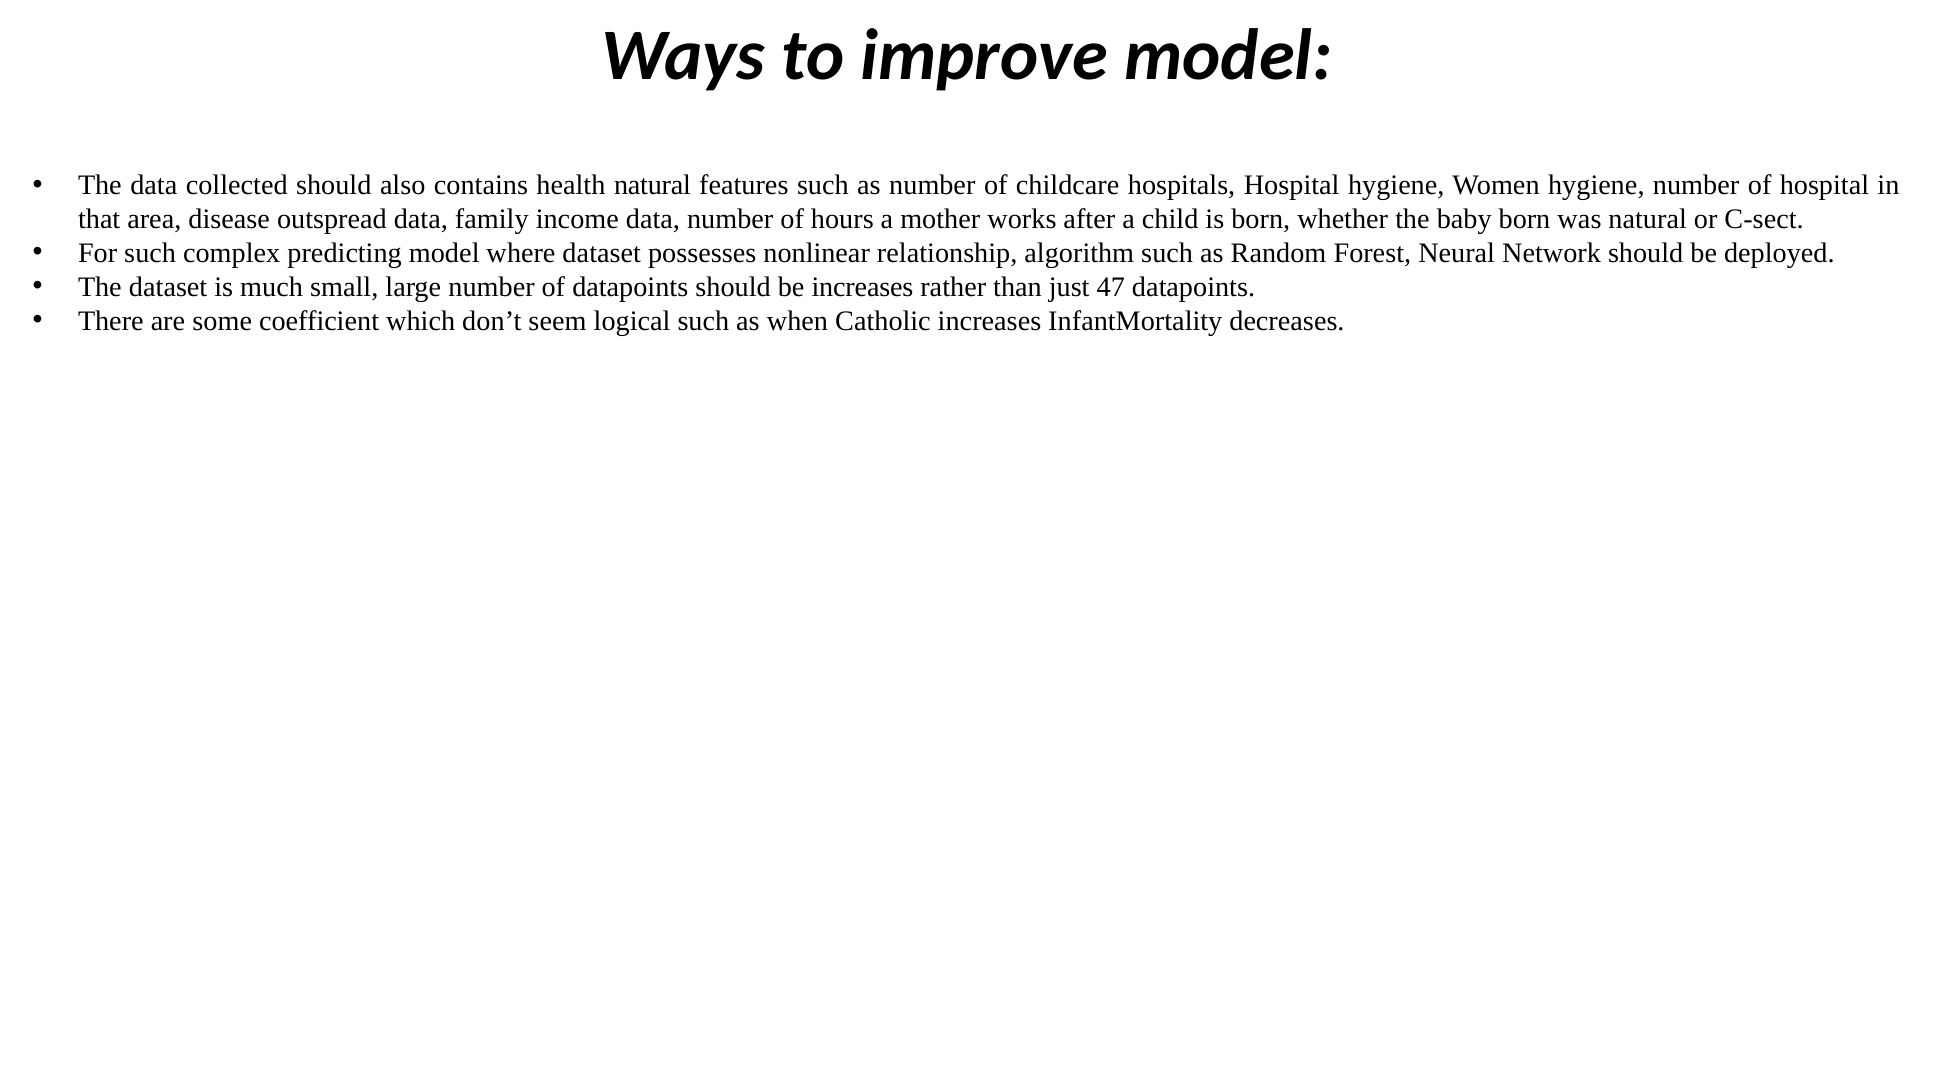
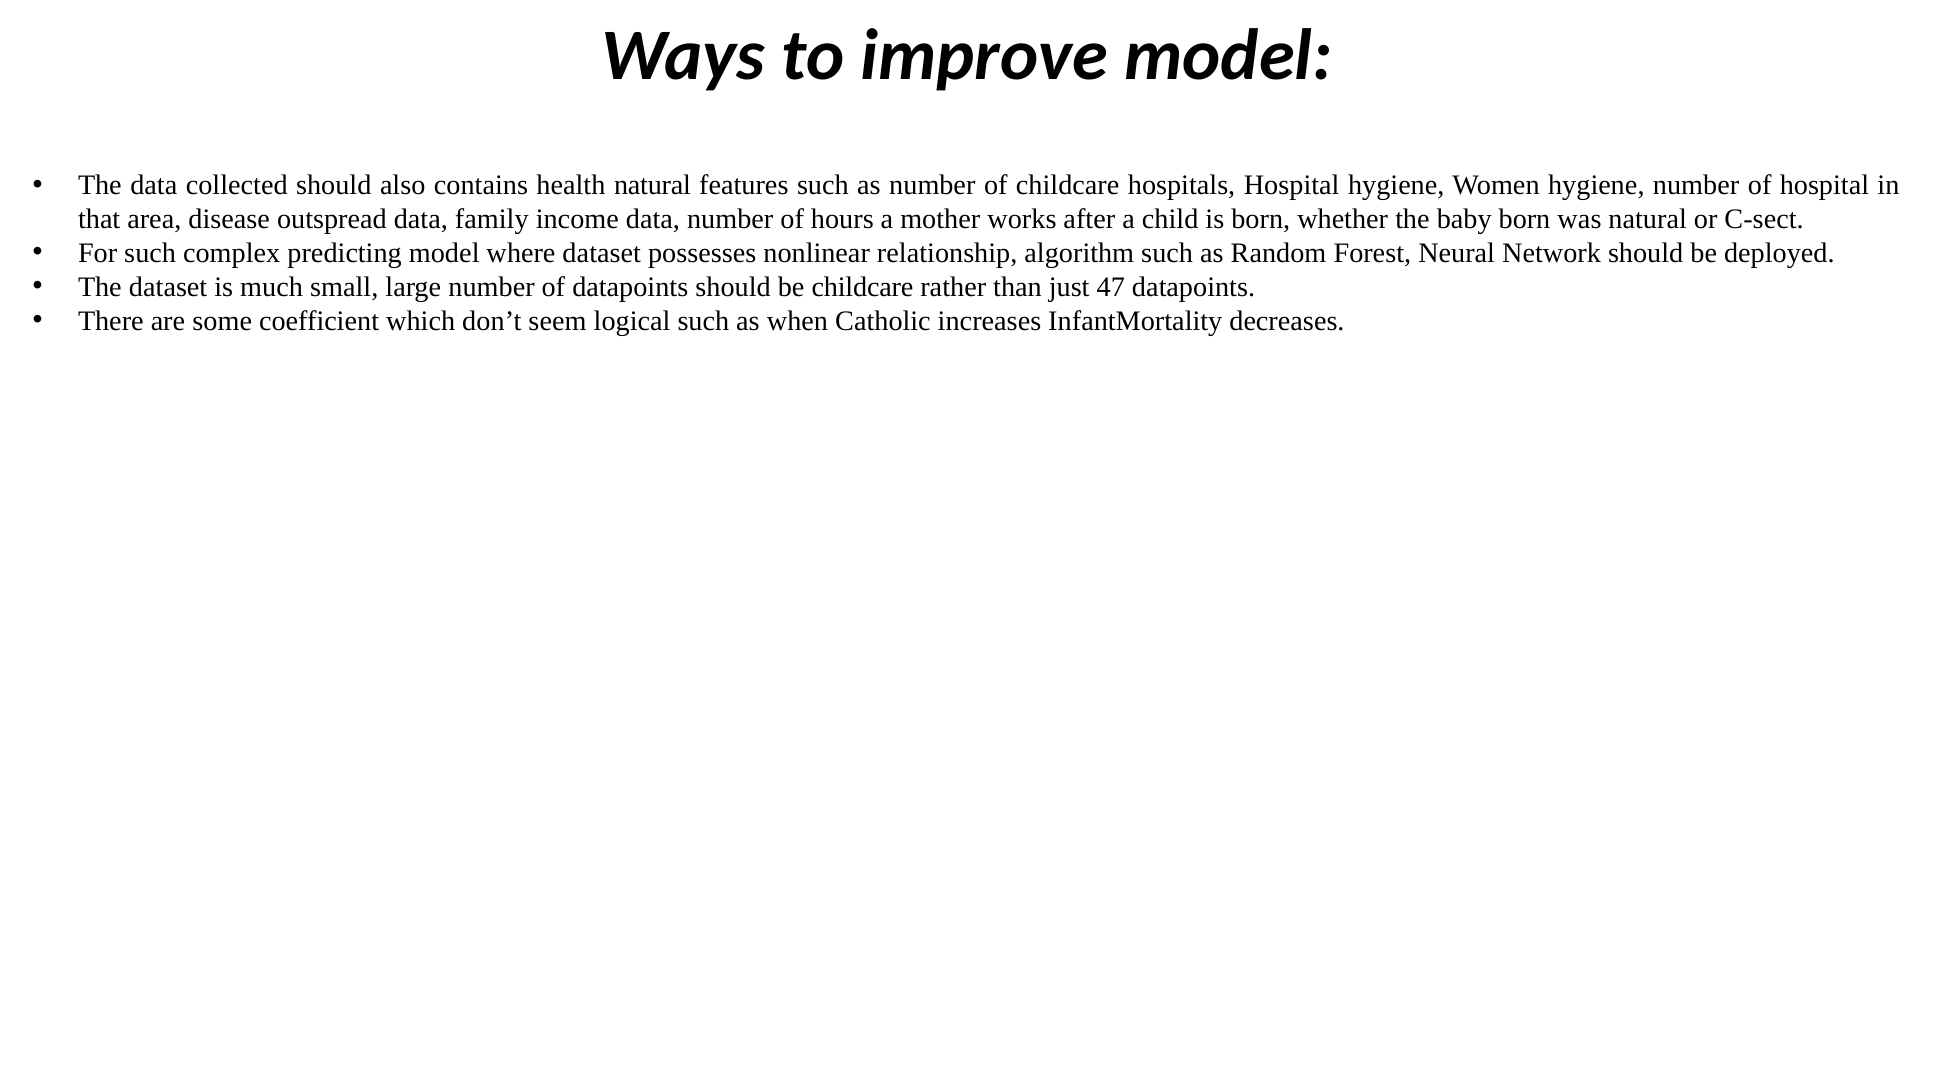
be increases: increases -> childcare (862, 287)
